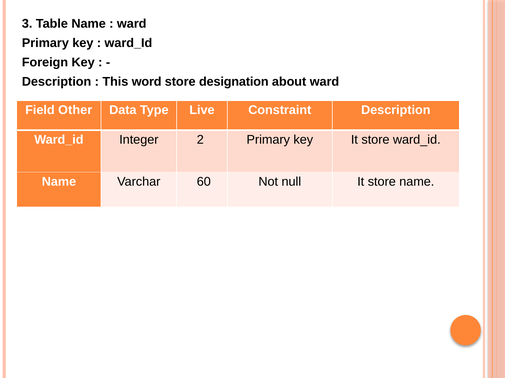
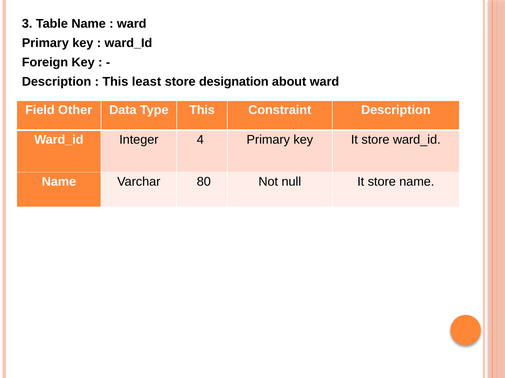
word: word -> least (146, 82)
Type Live: Live -> This (202, 110)
2: 2 -> 4 (200, 140)
60: 60 -> 80 (204, 182)
